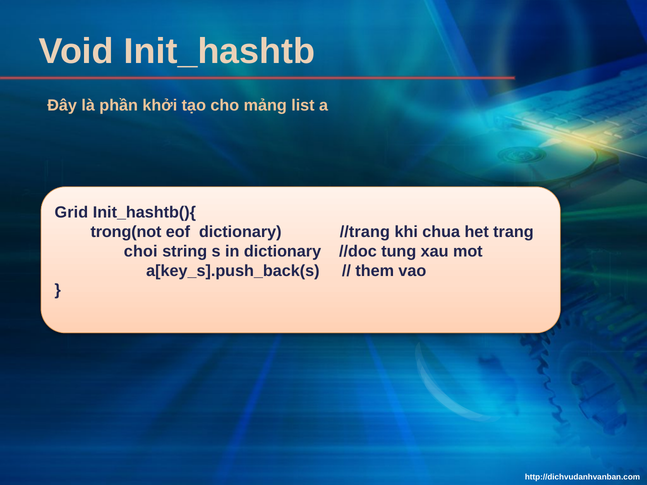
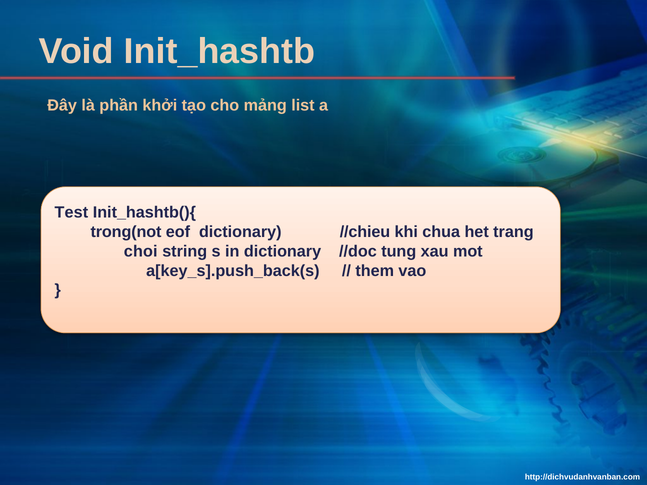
Grid: Grid -> Test (71, 213)
//trang: //trang -> //chieu (365, 232)
